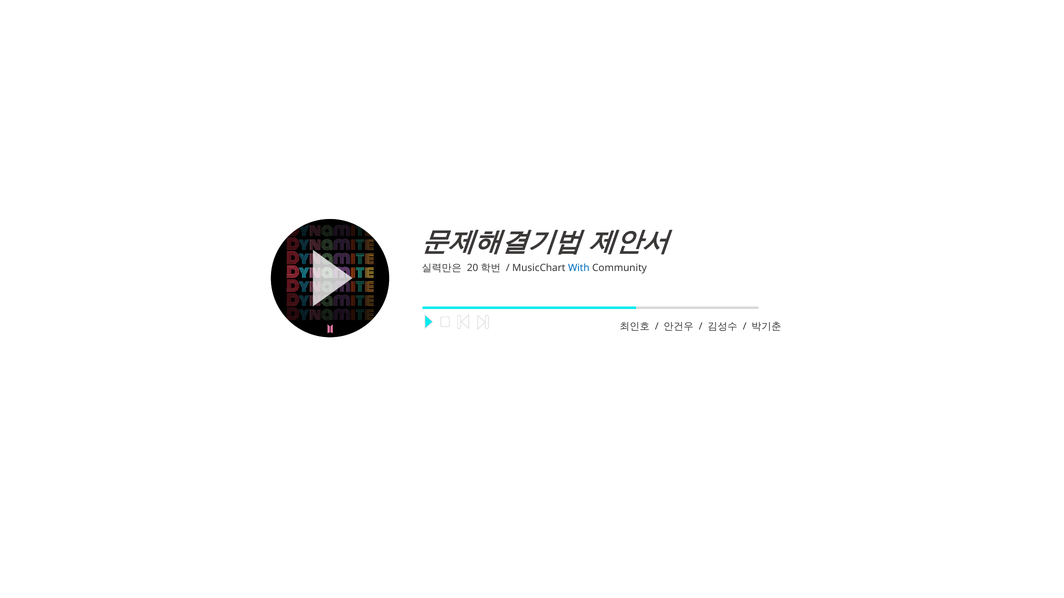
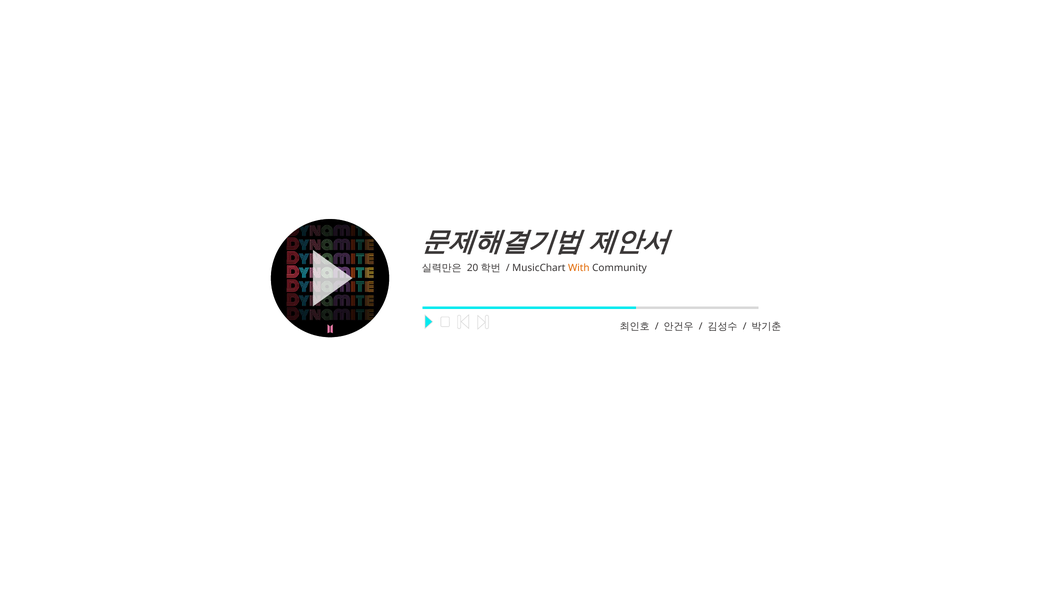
With colour: blue -> orange (579, 268)
